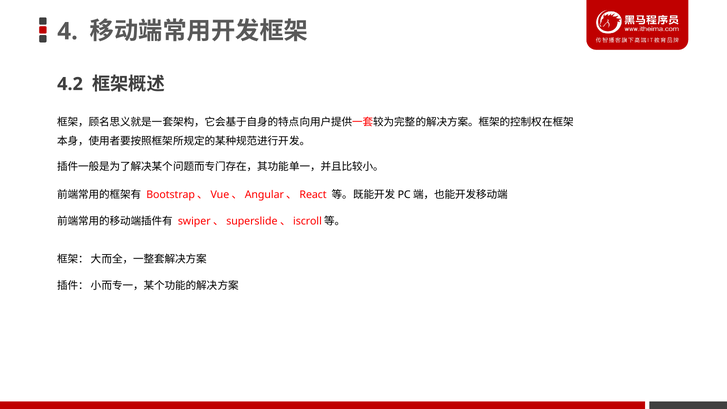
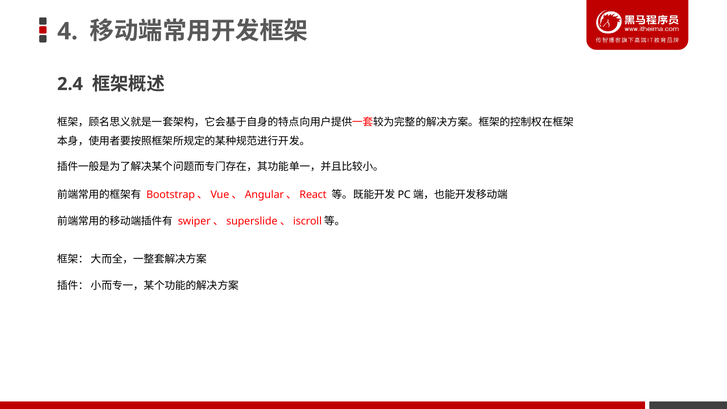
4.2: 4.2 -> 2.4 (70, 84)
